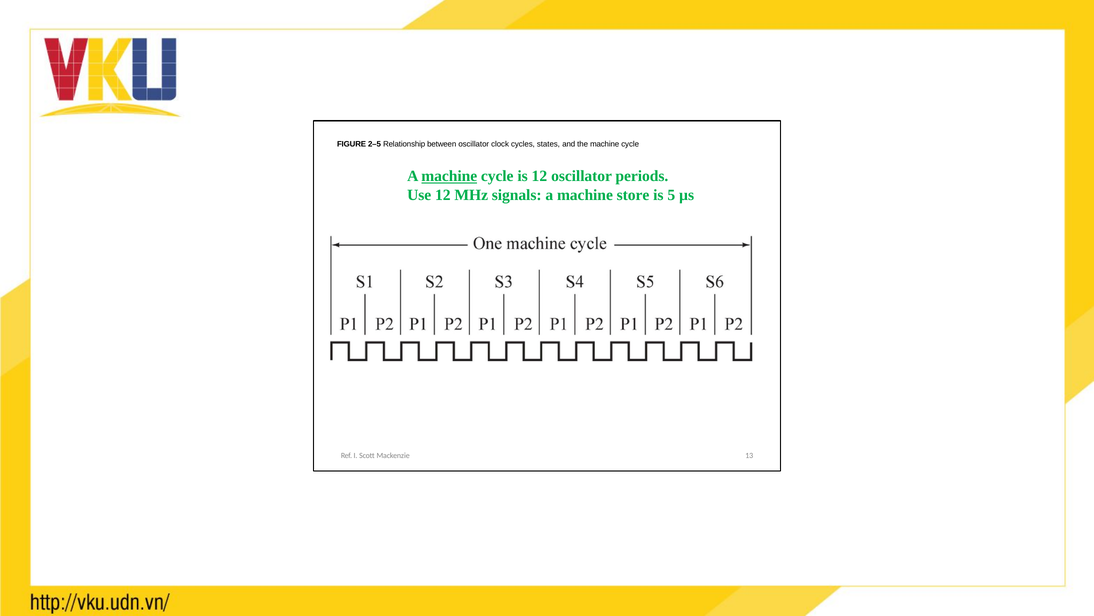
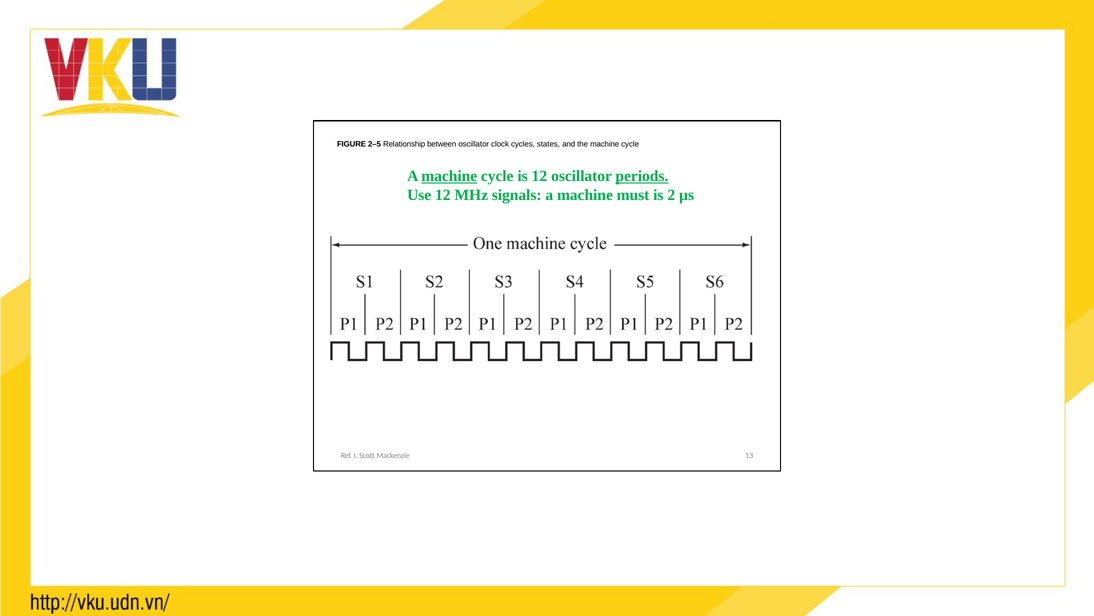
periods underline: none -> present (642, 176)
store: store -> must (633, 195)
5: 5 -> 2 (671, 195)
